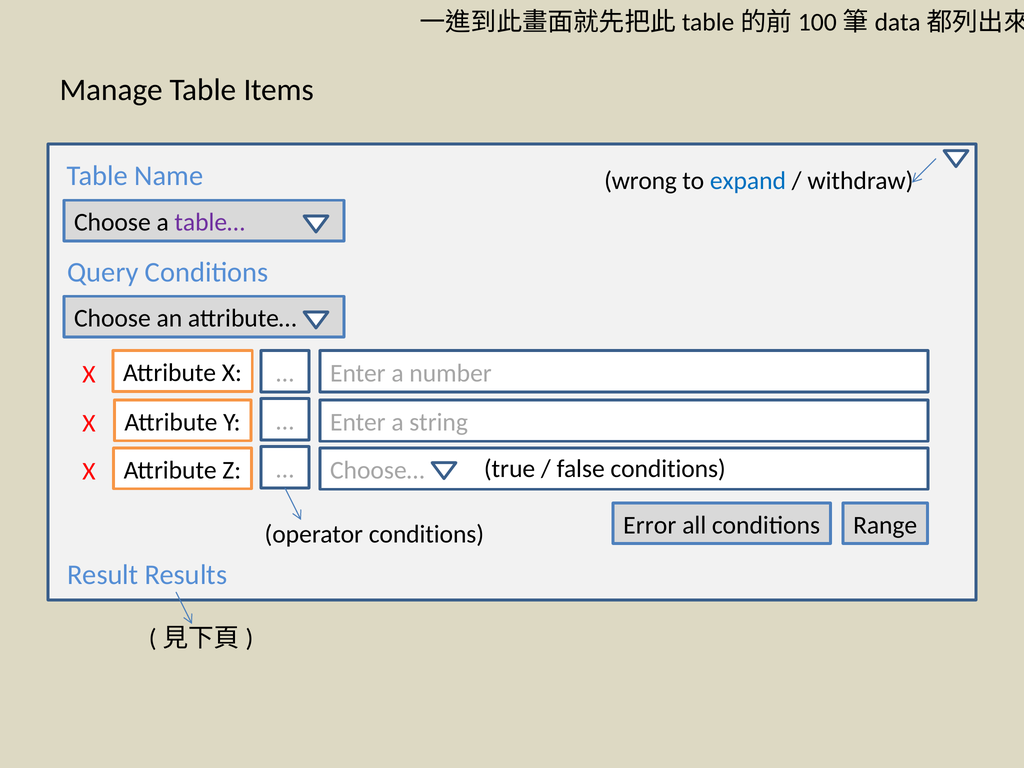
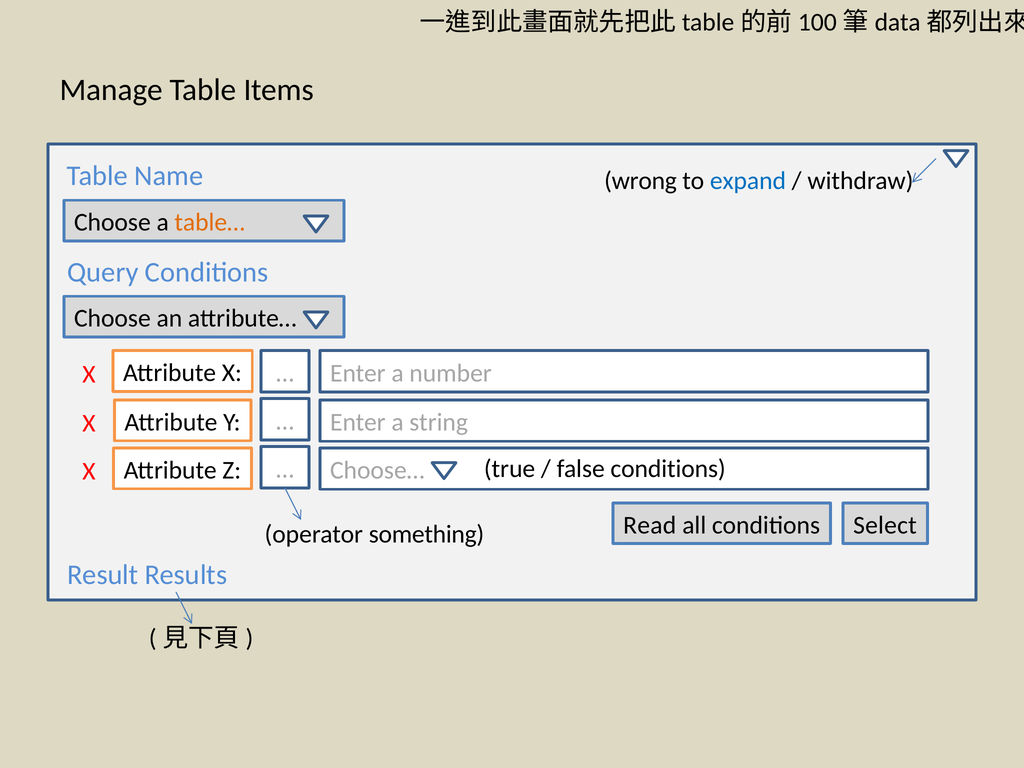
table… colour: purple -> orange (210, 222)
Error: Error -> Read (650, 525)
Range: Range -> Select (885, 525)
operator conditions: conditions -> something (426, 534)
